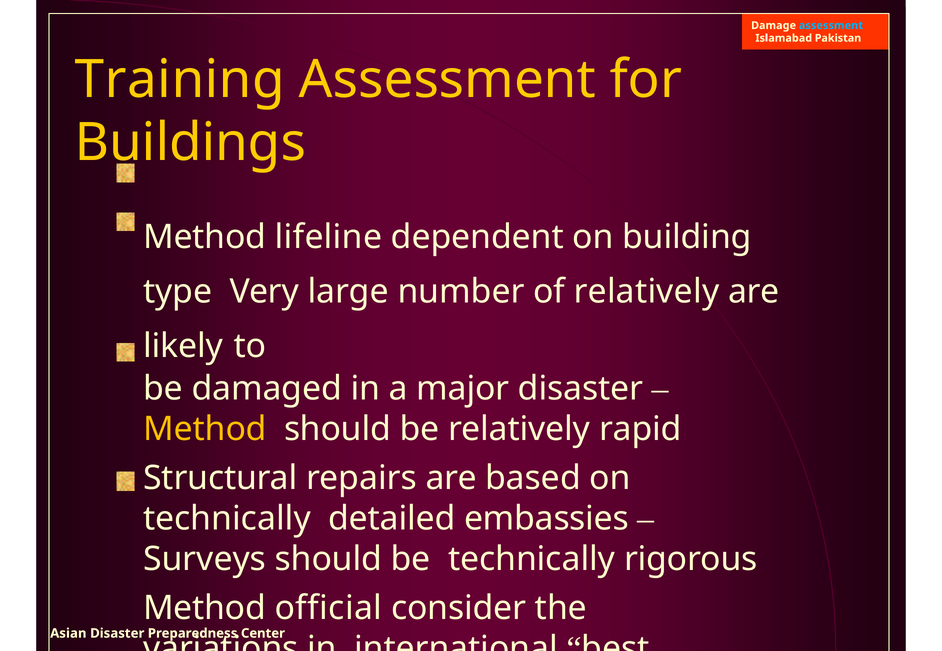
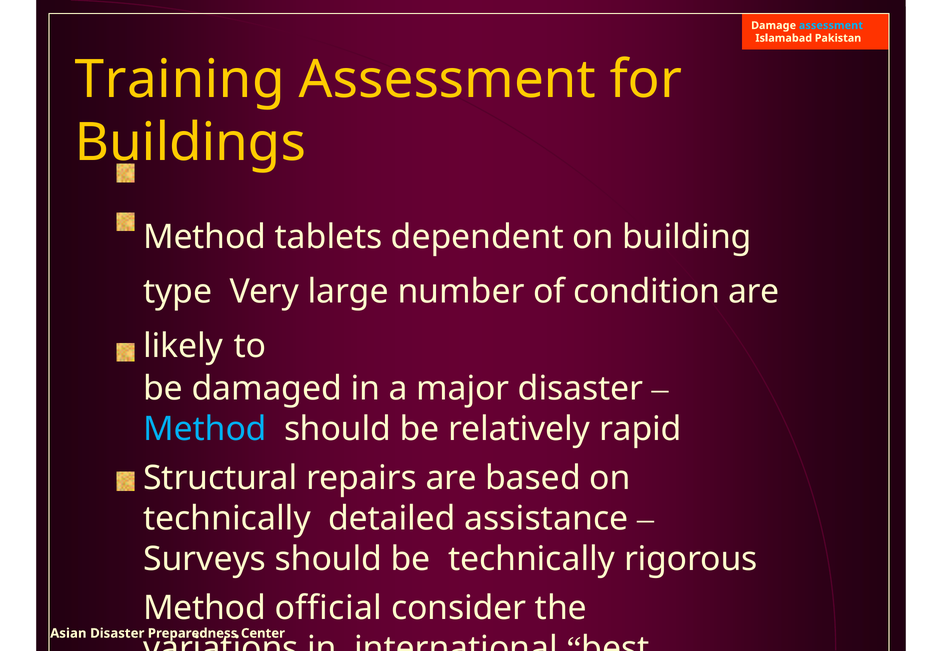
lifeline: lifeline -> tablets (329, 237)
of relatively: relatively -> condition (647, 292)
Method colour: yellow -> light blue (205, 429)
embassies: embassies -> assistance (546, 519)
